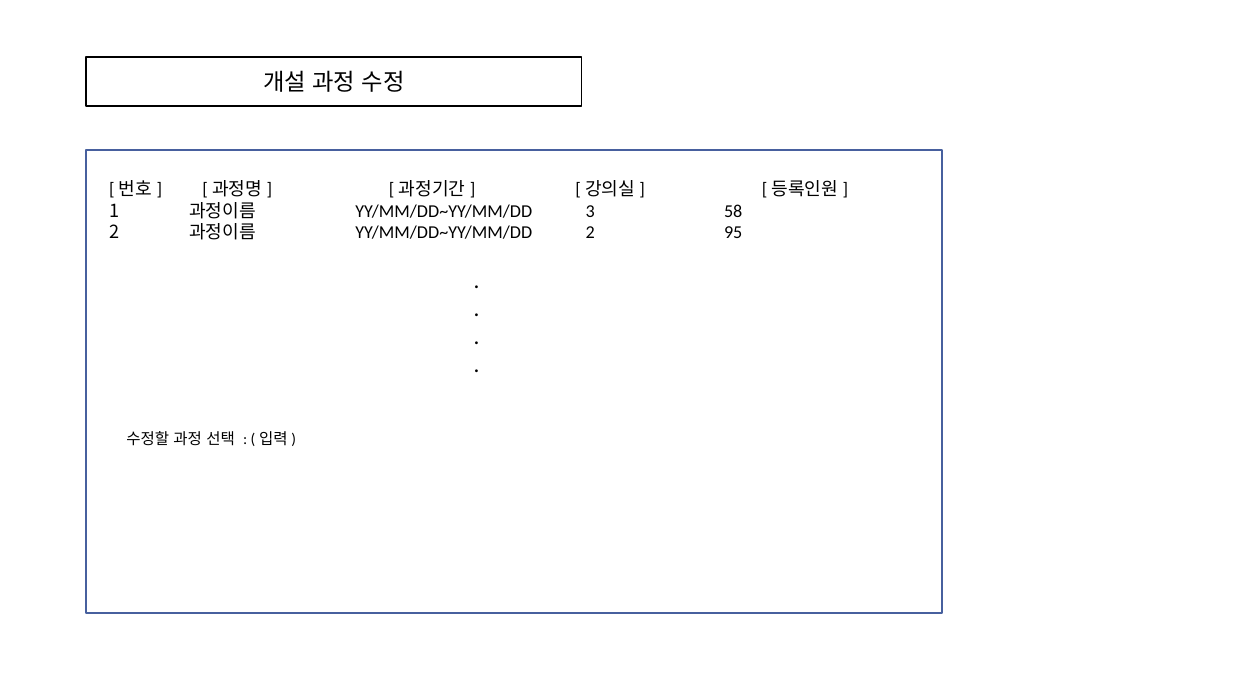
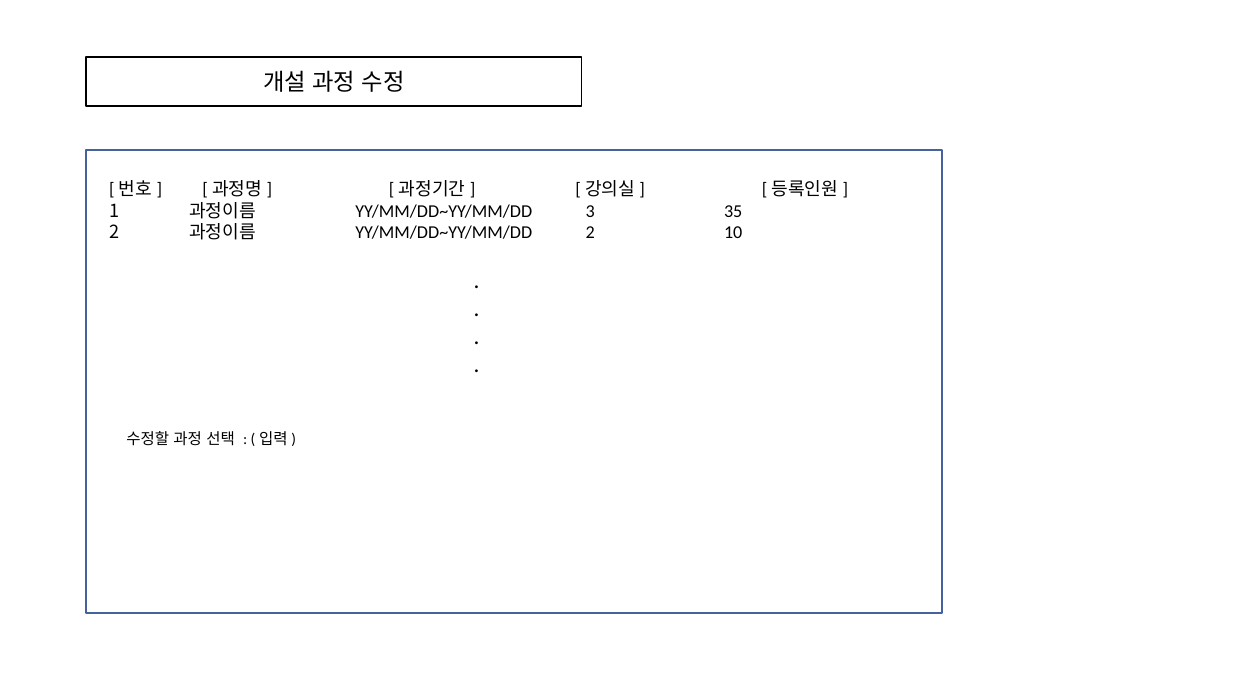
58: 58 -> 35 (733, 211)
95: 95 -> 10 (733, 233)
